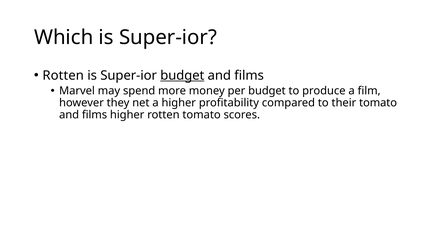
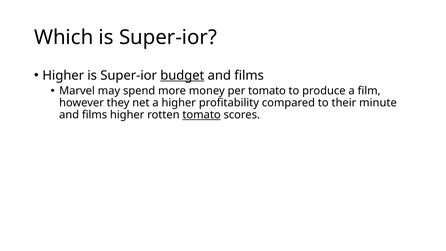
Rotten: Rotten -> Higher (63, 75)
per budget: budget -> tomato (267, 91)
their tomato: tomato -> minute (378, 103)
tomato underline: none -> present (202, 115)
